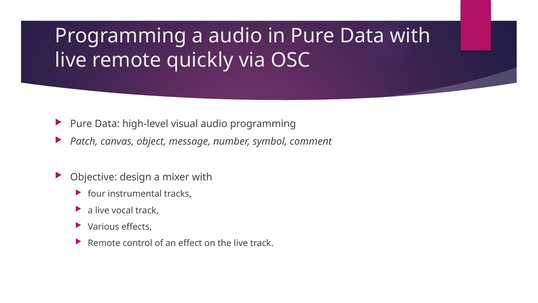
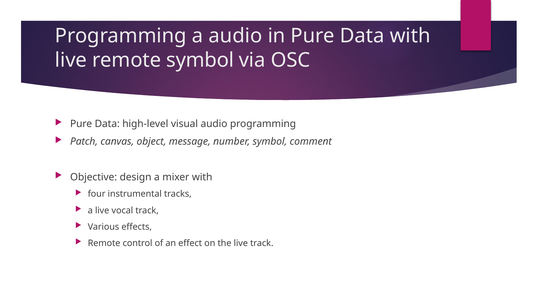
remote quickly: quickly -> symbol (200, 60)
